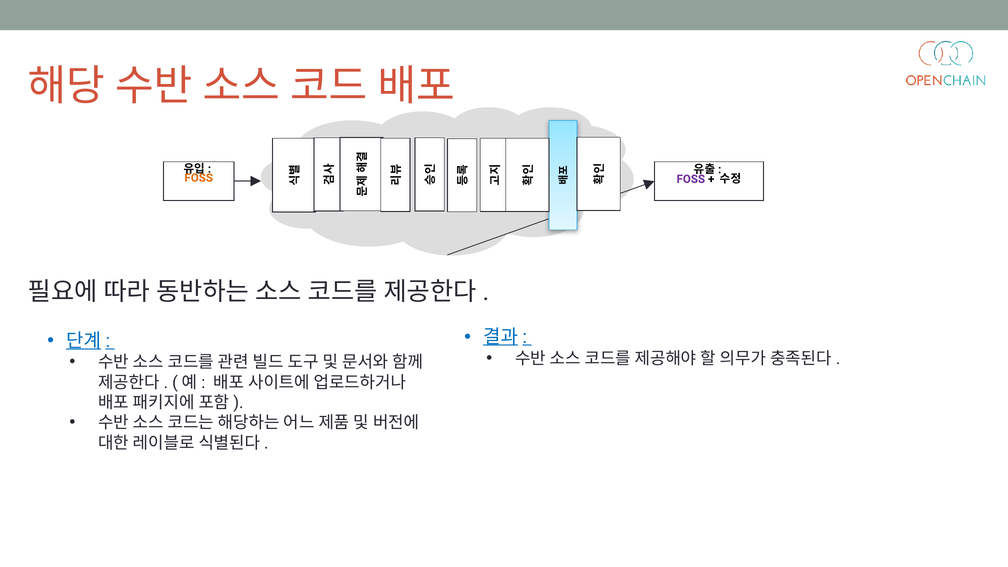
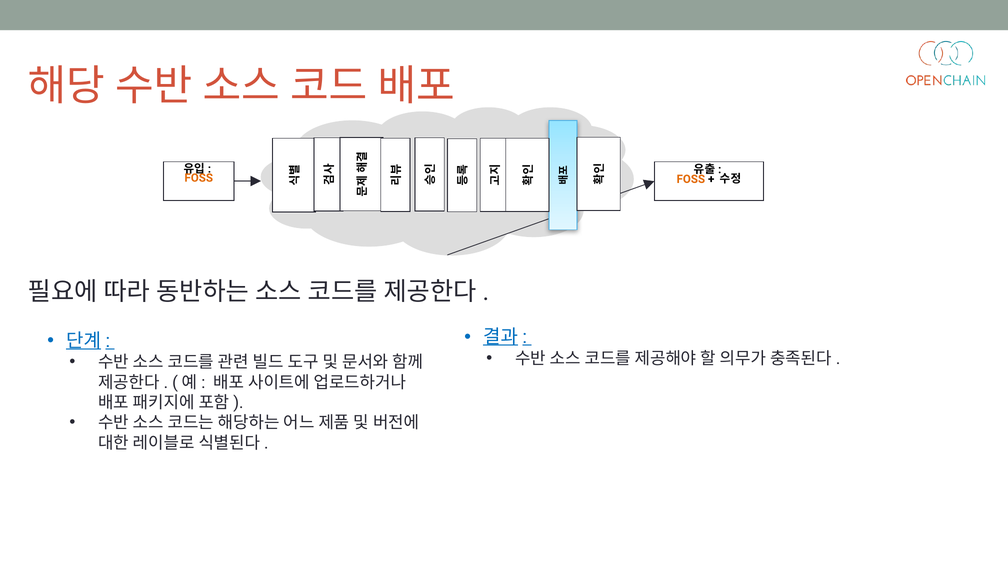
FOSS colour: purple -> orange (691, 179)
